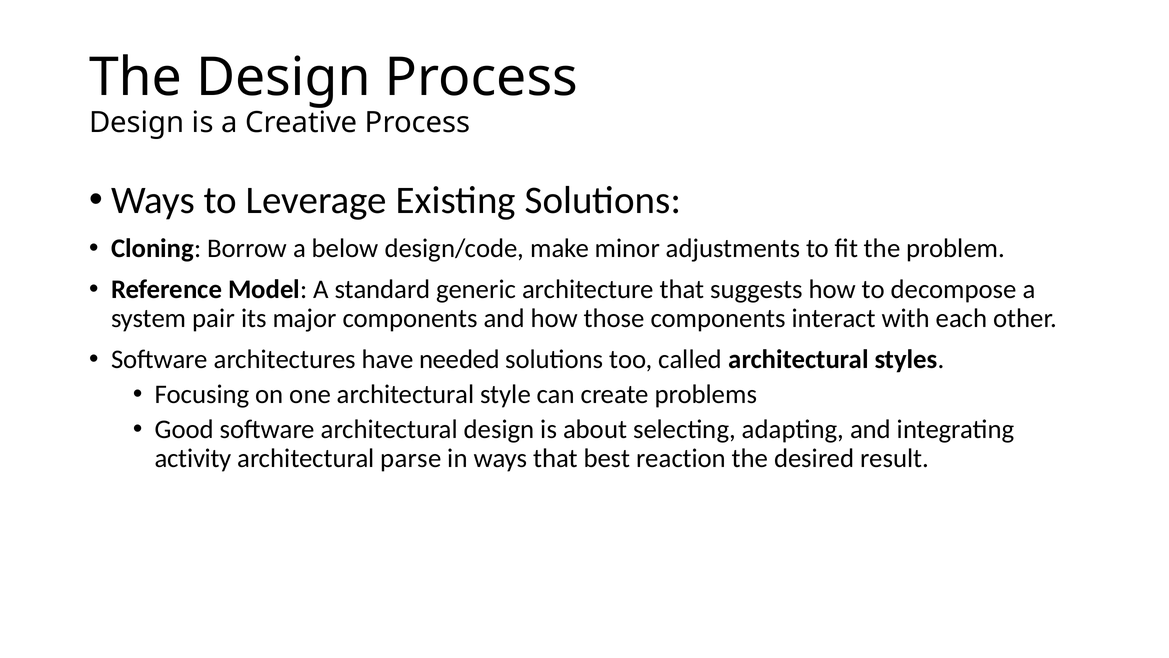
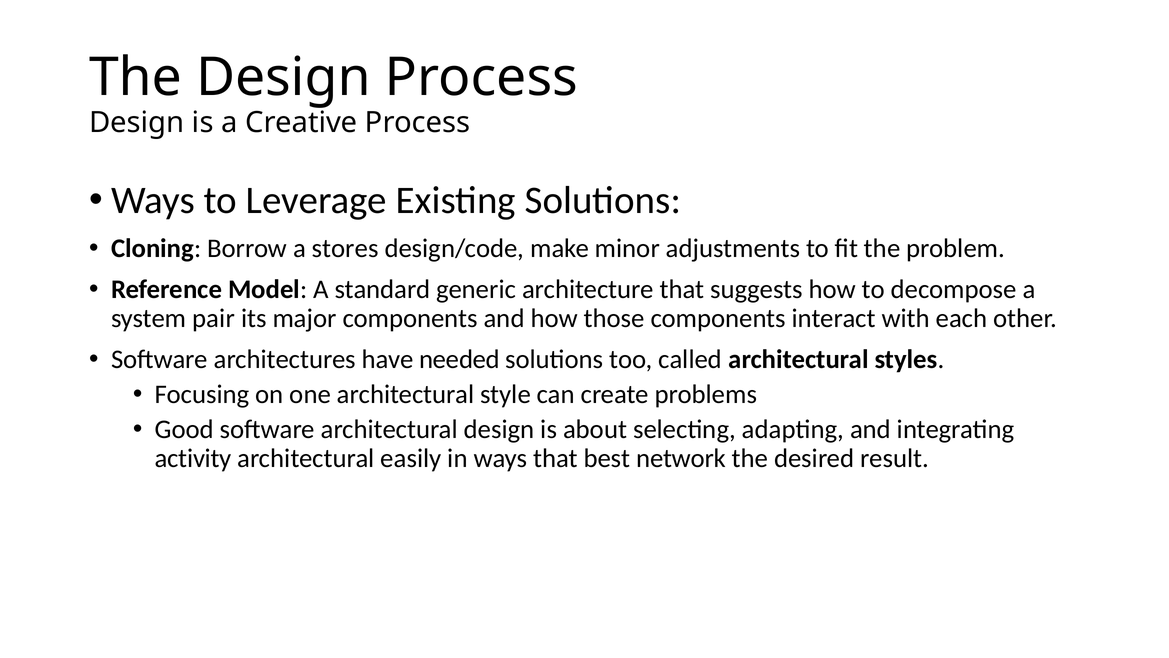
below: below -> stores (345, 248)
parse: parse -> easily (411, 458)
reaction: reaction -> network (681, 458)
